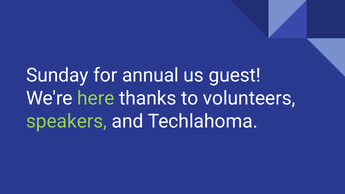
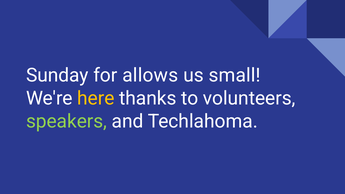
annual: annual -> allows (150, 75)
guest: guest -> small (235, 75)
here colour: light green -> yellow (96, 98)
